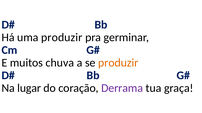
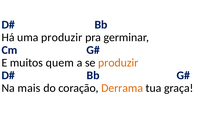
chuva: chuva -> quem (60, 63)
lugar: lugar -> mais (29, 89)
Derrama colour: purple -> orange (122, 89)
